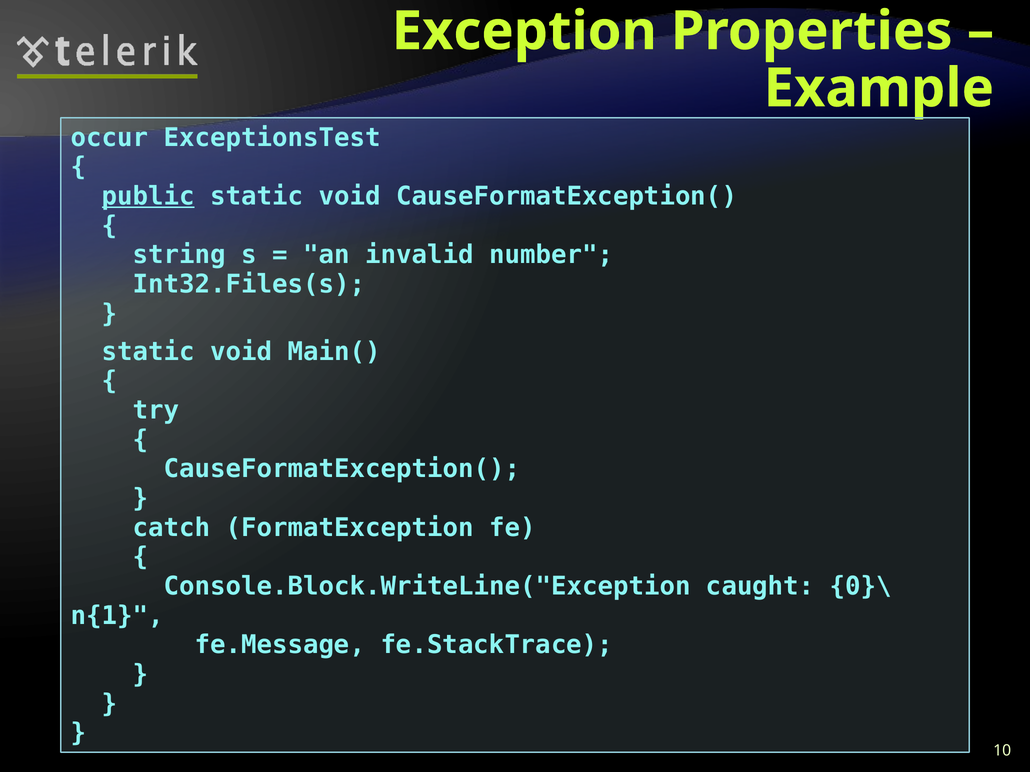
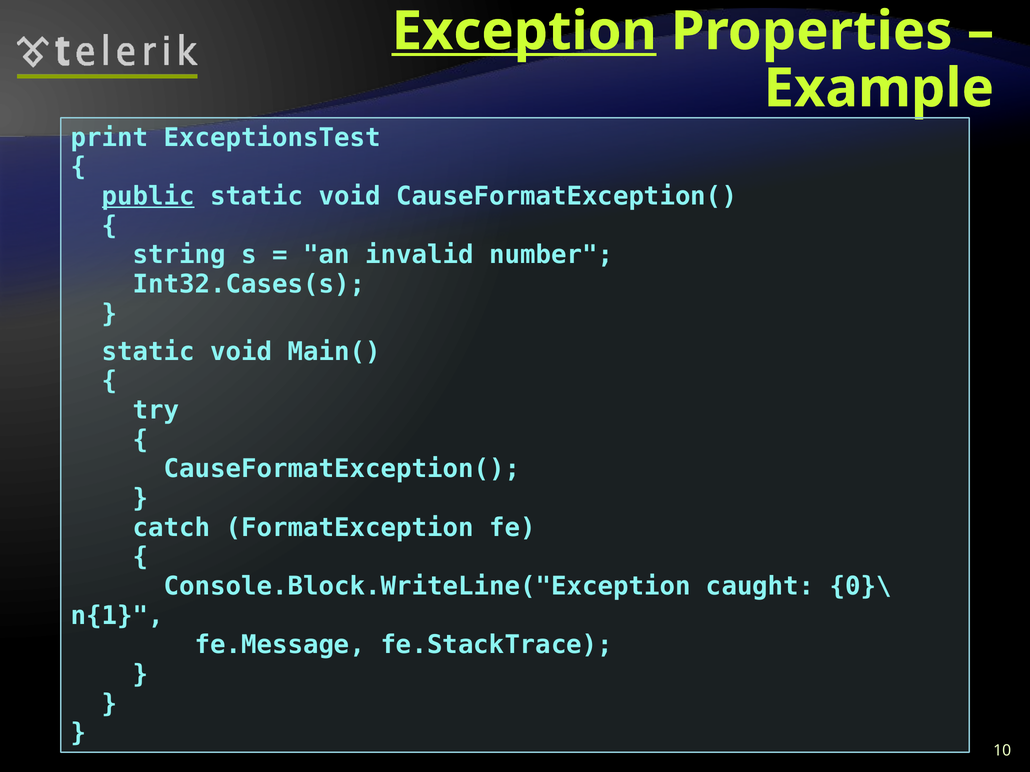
Exception underline: none -> present (524, 31)
occur: occur -> print (110, 138)
Int32.Files(s: Int32.Files(s -> Int32.Cases(s (249, 284)
